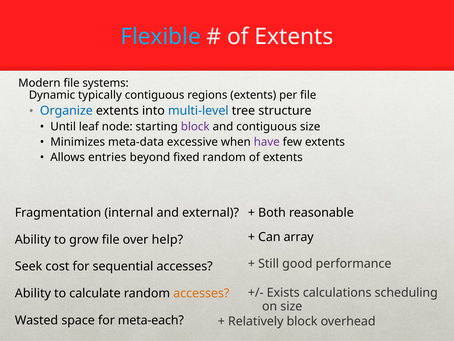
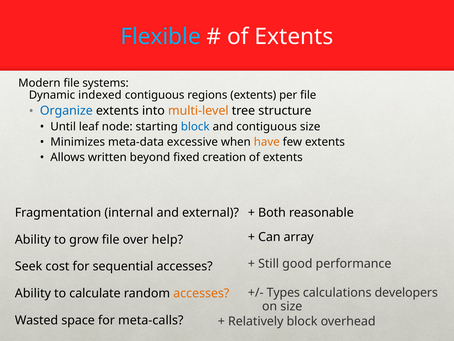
typically: typically -> indexed (100, 95)
multi-level colour: blue -> orange (198, 111)
block colour: purple -> blue (195, 127)
have colour: purple -> orange (267, 142)
entries: entries -> written (107, 157)
fixed random: random -> creation (224, 157)
Exists: Exists -> Types (283, 292)
scheduling: scheduling -> developers (406, 292)
meta-each: meta-each -> meta-calls (151, 320)
